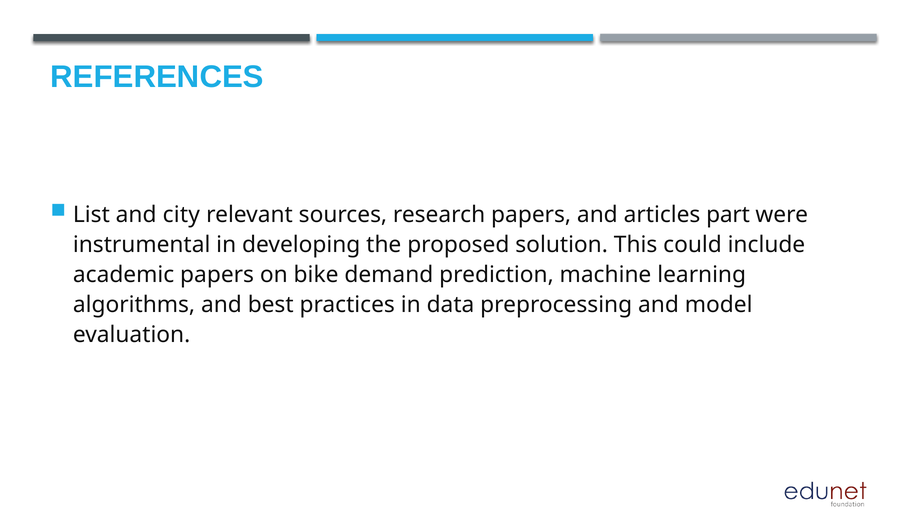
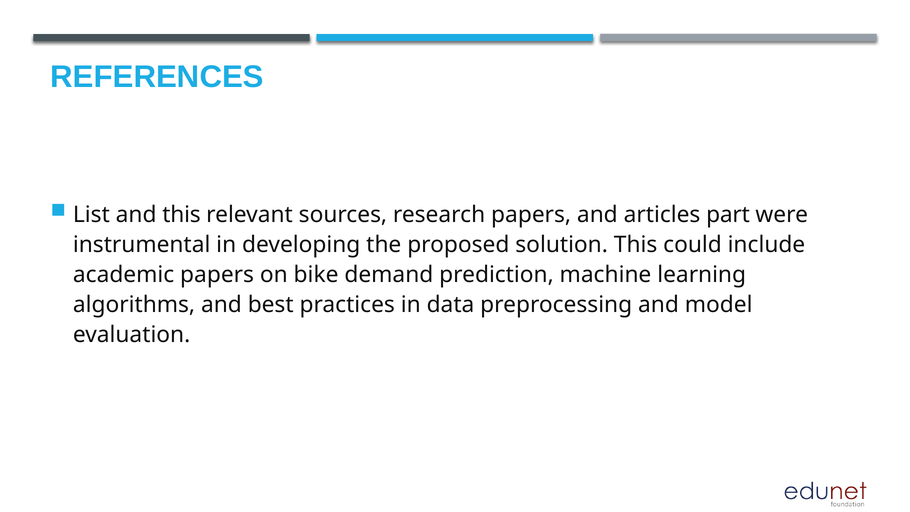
and city: city -> this (182, 214)
